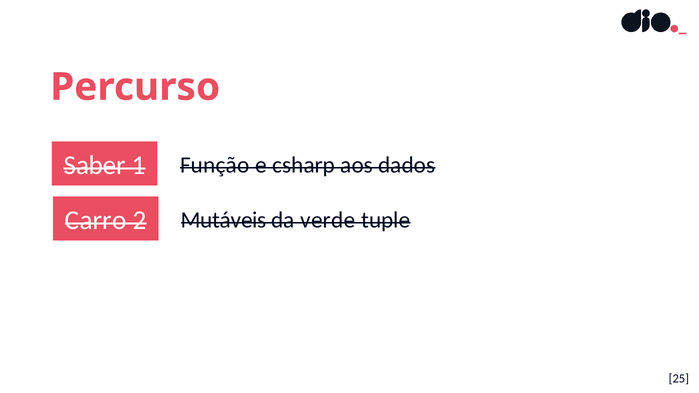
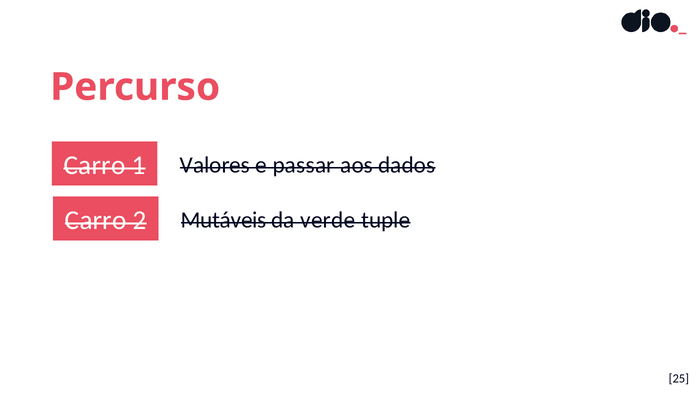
Saber: Saber -> Carro (95, 165)
Função: Função -> Valores (215, 165)
csharp: csharp -> passar (304, 165)
